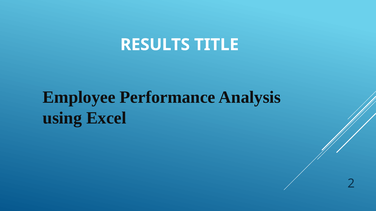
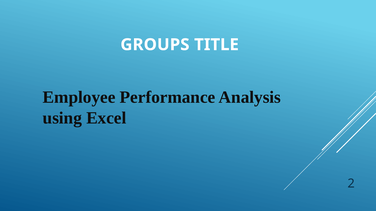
RESULTS: RESULTS -> GROUPS (155, 45)
